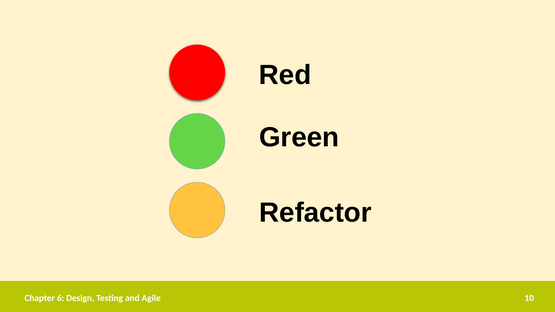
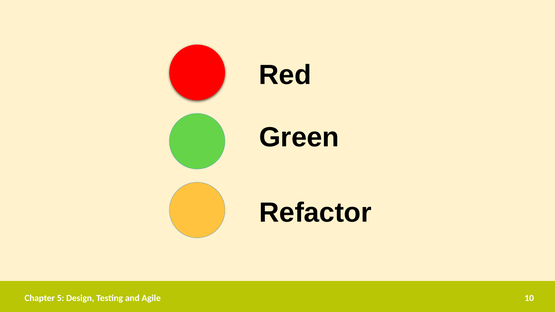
6: 6 -> 5 (61, 298)
